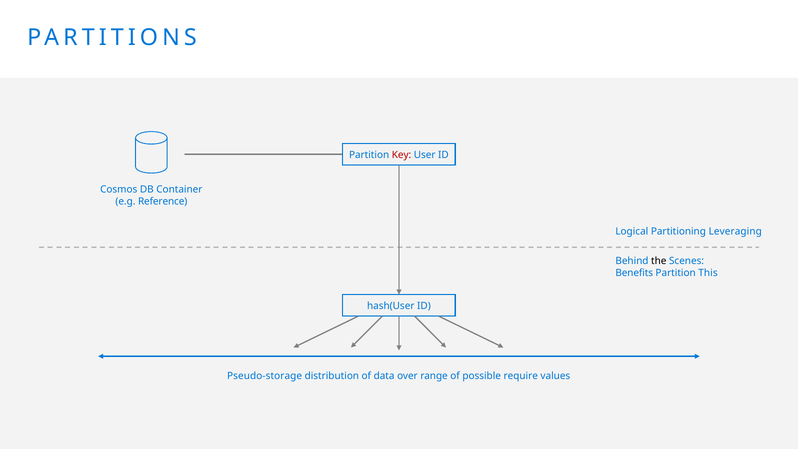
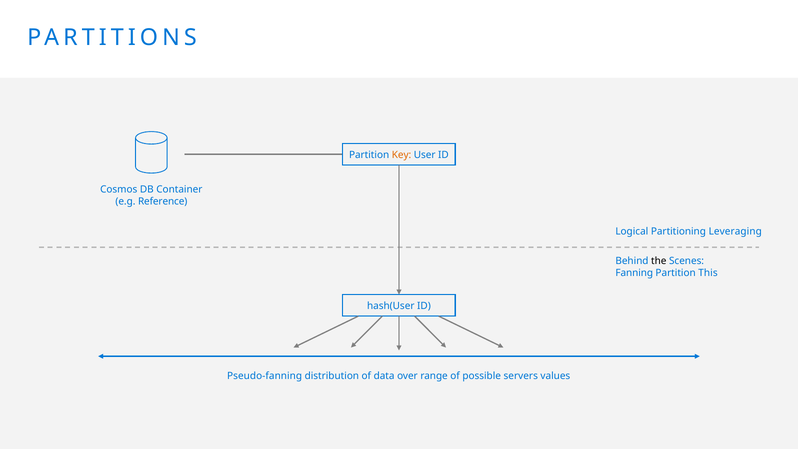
Key colour: red -> orange (402, 155)
Benefits: Benefits -> Fanning (634, 273)
Pseudo-storage: Pseudo-storage -> Pseudo-fanning (265, 376)
require: require -> servers (521, 376)
